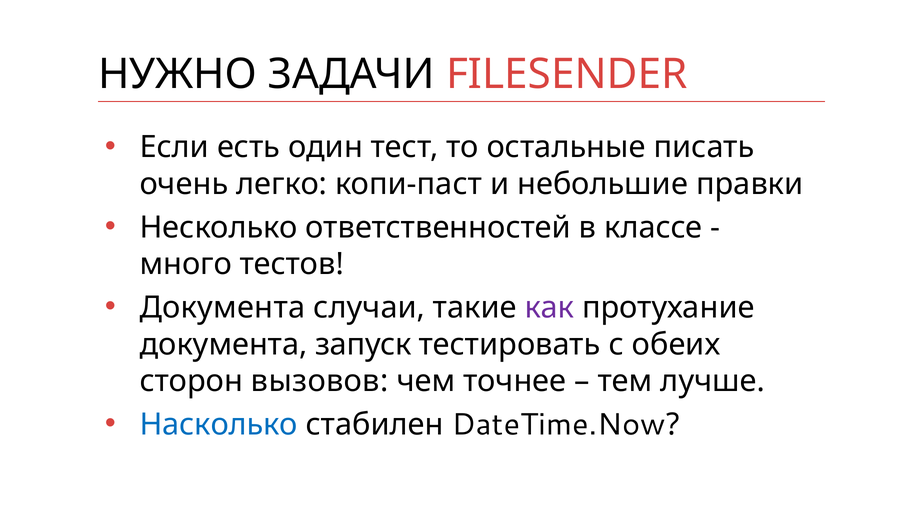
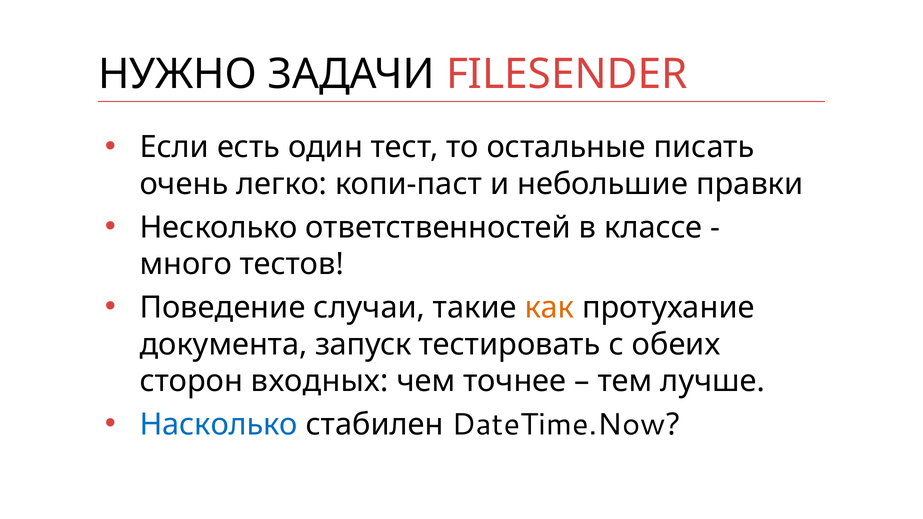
Документа: Документа -> Поведение (223, 308)
как colour: purple -> orange (550, 308)
вызовов: вызовов -> входных (320, 381)
